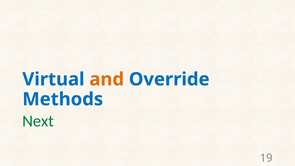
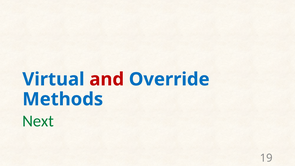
and colour: orange -> red (107, 79)
